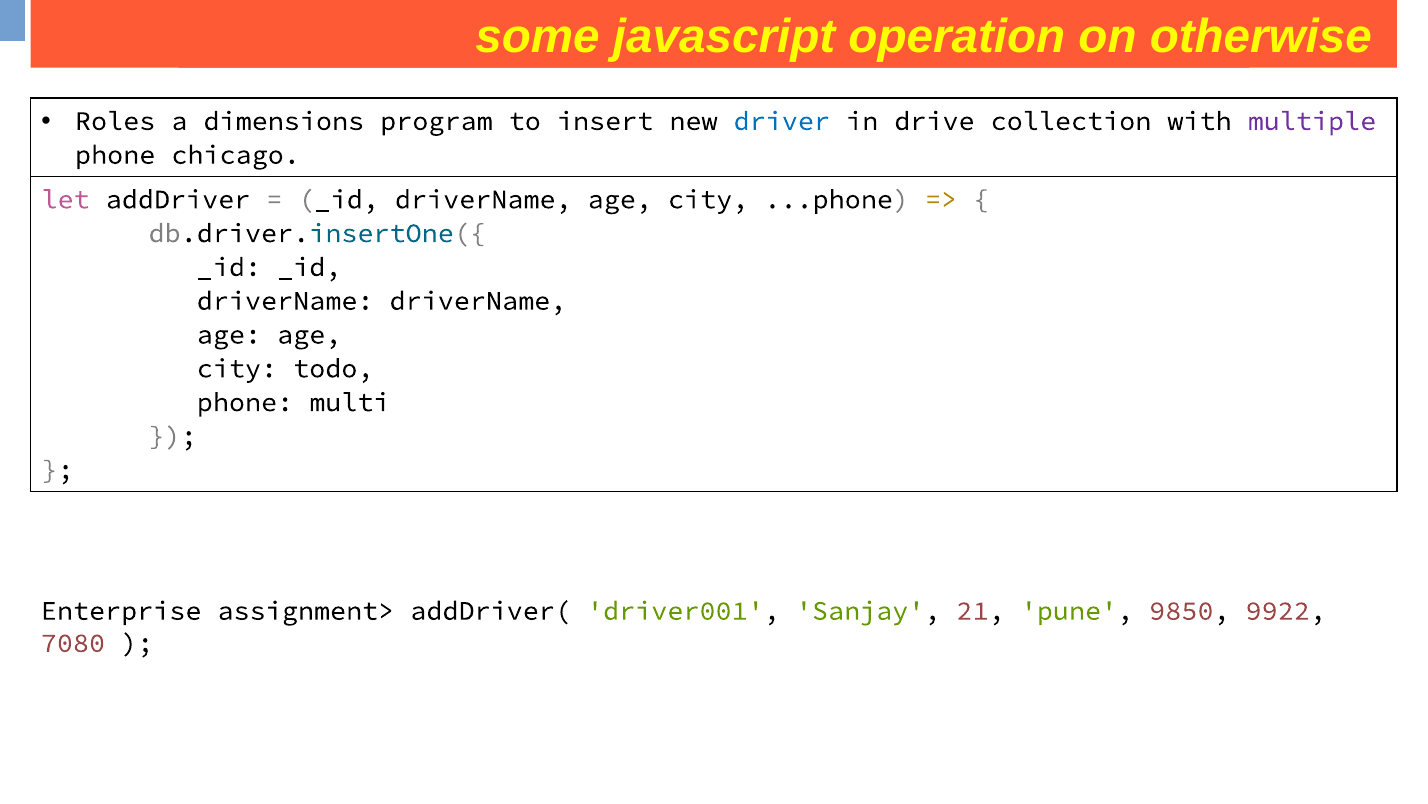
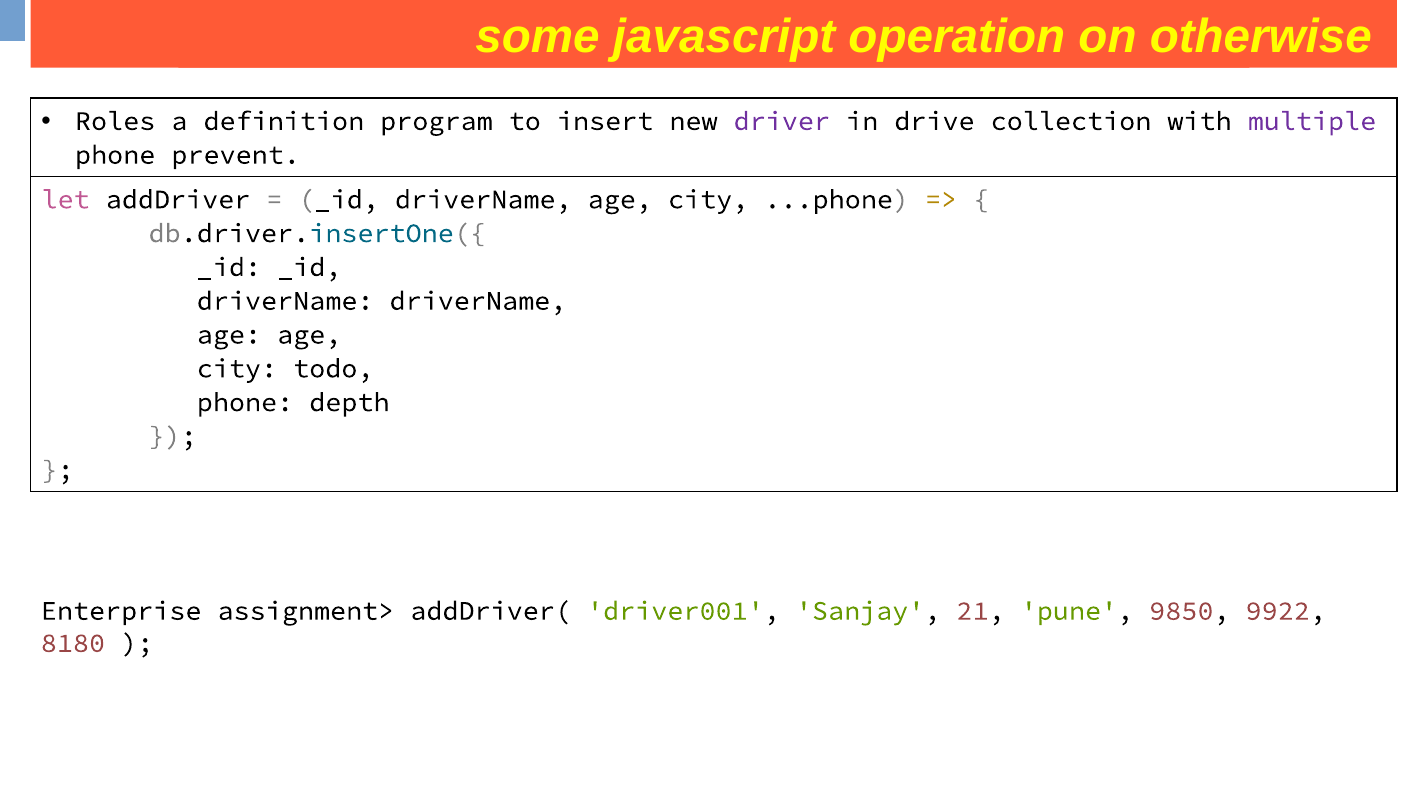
dimensions: dimensions -> definition (284, 121)
driver colour: blue -> purple (782, 121)
chicago: chicago -> prevent (236, 155)
multi: multi -> depth (349, 402)
7080: 7080 -> 8180 (73, 642)
